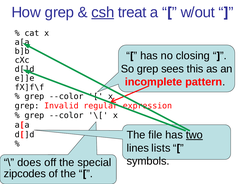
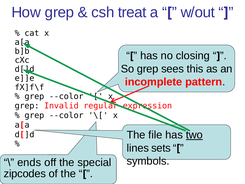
csh underline: present -> none (103, 12)
lists: lists -> sets (161, 148)
does: does -> ends (29, 162)
